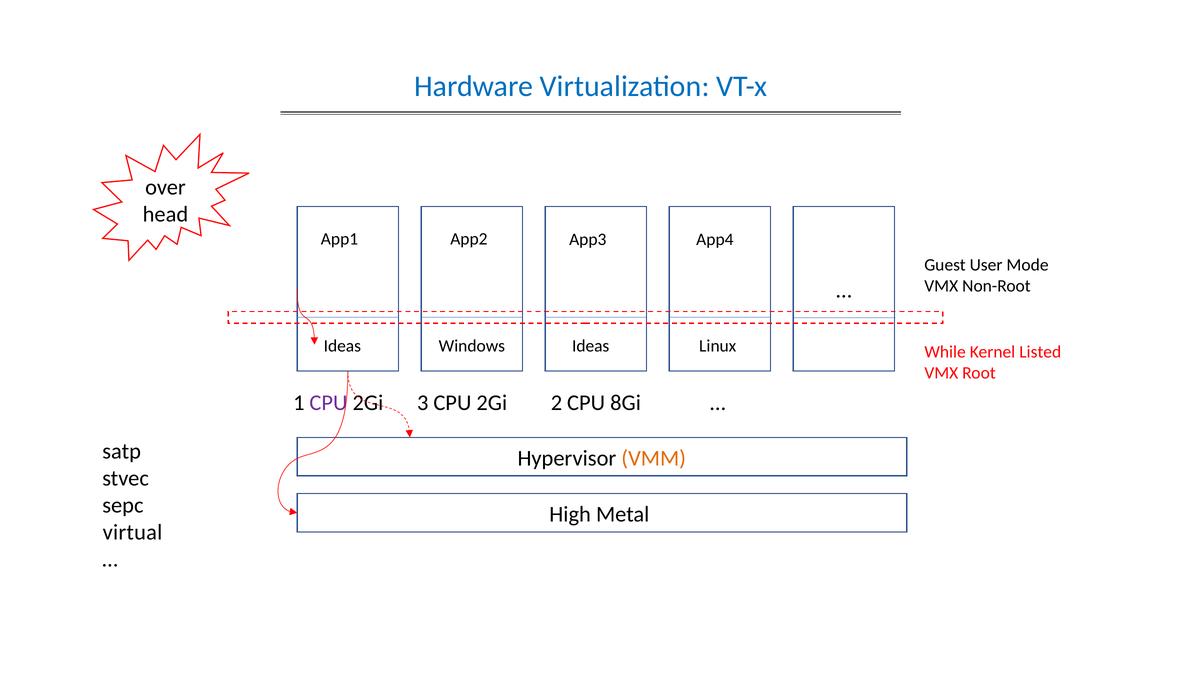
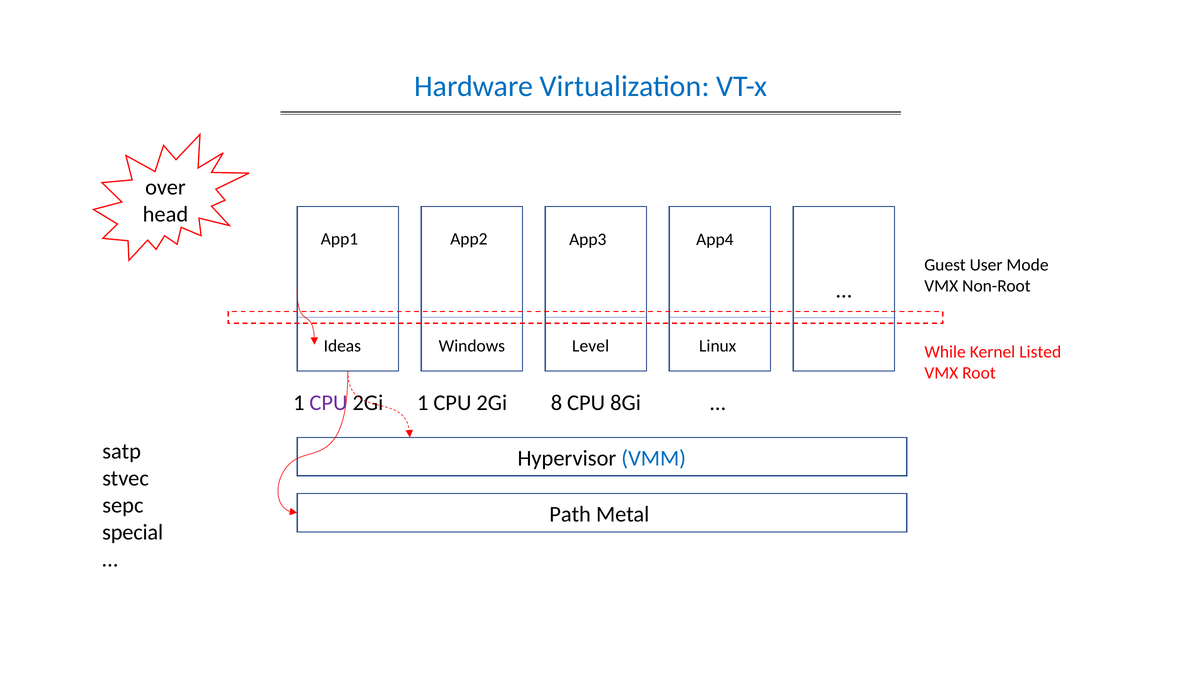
Windows Ideas: Ideas -> Level (591, 346)
2Gi 3: 3 -> 1 (423, 403)
2: 2 -> 8 (556, 403)
VMM colour: orange -> blue (654, 458)
High: High -> Path (570, 514)
virtual: virtual -> special (133, 532)
